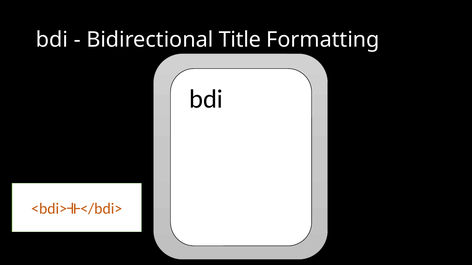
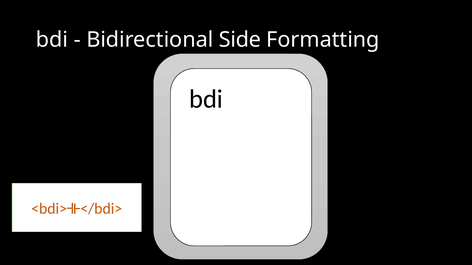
Title: Title -> Side (240, 40)
